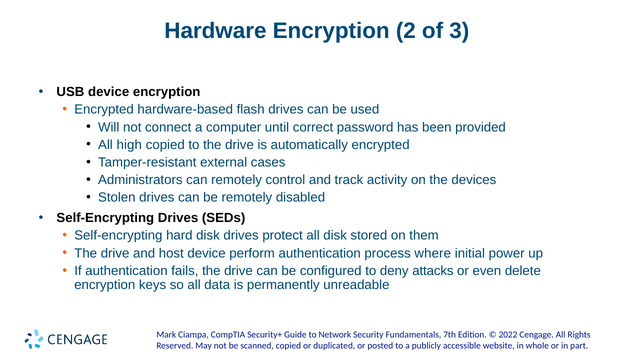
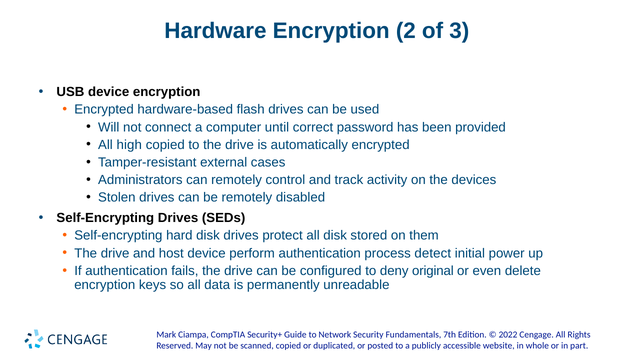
where: where -> detect (433, 254)
attacks: attacks -> original (433, 271)
